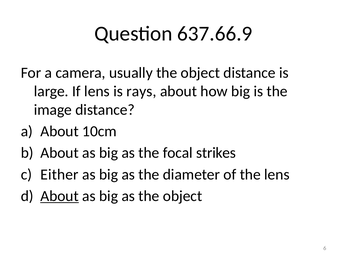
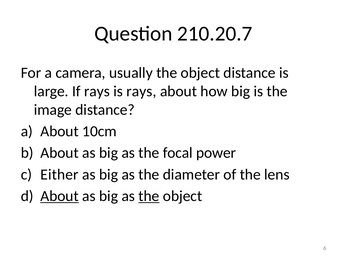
637.66.9: 637.66.9 -> 210.20.7 (215, 34)
If lens: lens -> rays (97, 91)
strikes: strikes -> power (216, 153)
the underline: none -> present (149, 196)
